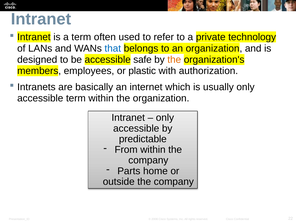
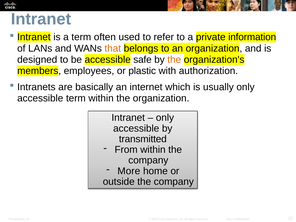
technology: technology -> information (252, 37)
that colour: blue -> orange (113, 48)
predictable: predictable -> transmitted (143, 139)
Parts: Parts -> More (129, 171)
